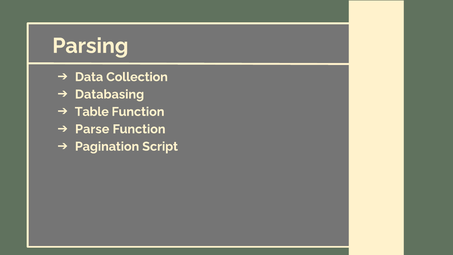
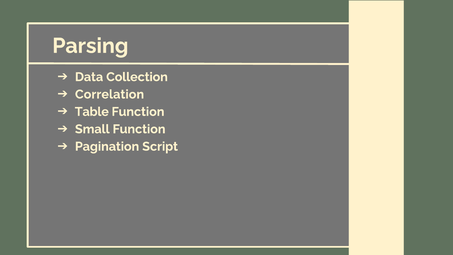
Databasing: Databasing -> Correlation (110, 94)
Parse: Parse -> Small (92, 129)
